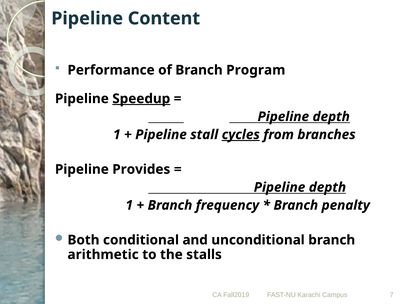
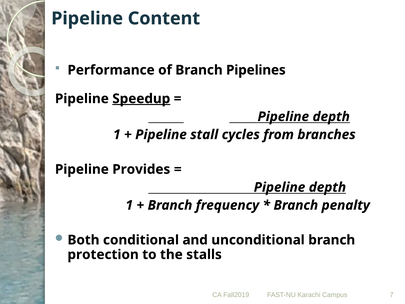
Program: Program -> Pipelines (256, 70)
cycles underline: present -> none (241, 135)
arithmetic: arithmetic -> protection (103, 254)
